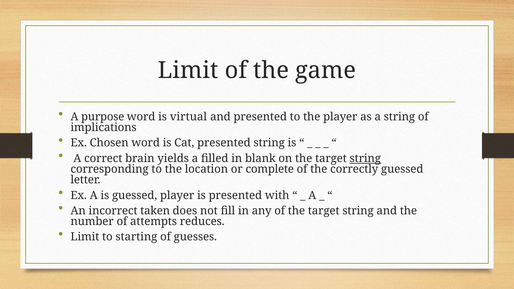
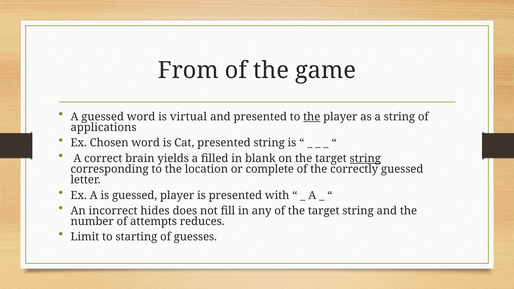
Limit: Limit -> From (188, 71)
A purpose: purpose -> guessed (103, 117)
the underline: none -> present (312, 117)
implications: implications -> applications (103, 128)
taken: taken -> hides (155, 211)
